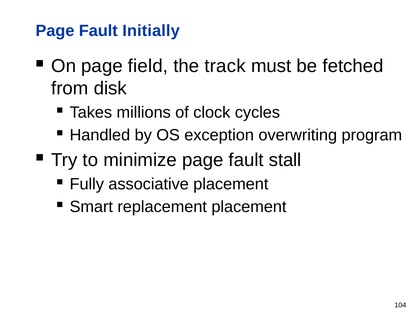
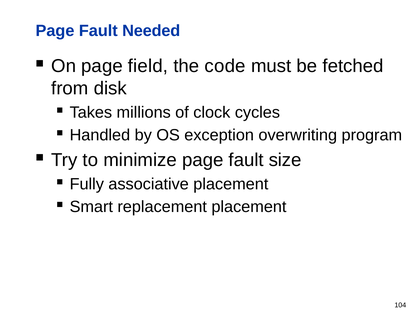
Initially: Initially -> Needed (151, 31)
track: track -> code (225, 66)
stall: stall -> size (285, 160)
